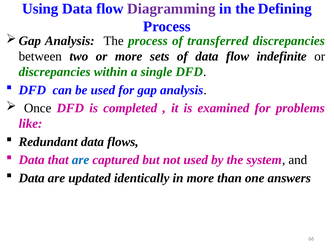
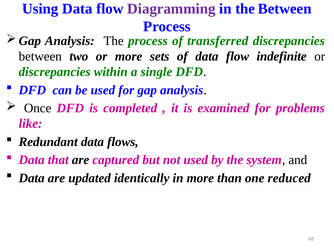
the Defining: Defining -> Between (285, 9)
are colour: blue -> black (81, 160)
answers: answers -> reduced (289, 178)
